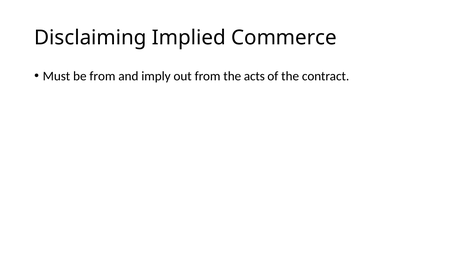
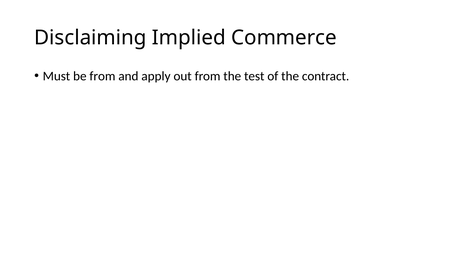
imply: imply -> apply (156, 76)
acts: acts -> test (254, 76)
